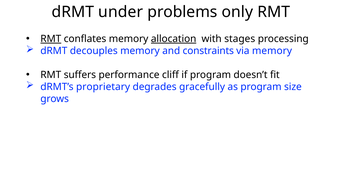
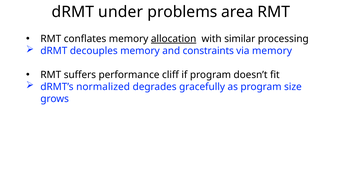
only: only -> area (237, 12)
RMT underline: present -> none (51, 39)
stages: stages -> similar (240, 39)
proprietary: proprietary -> normalized (103, 87)
